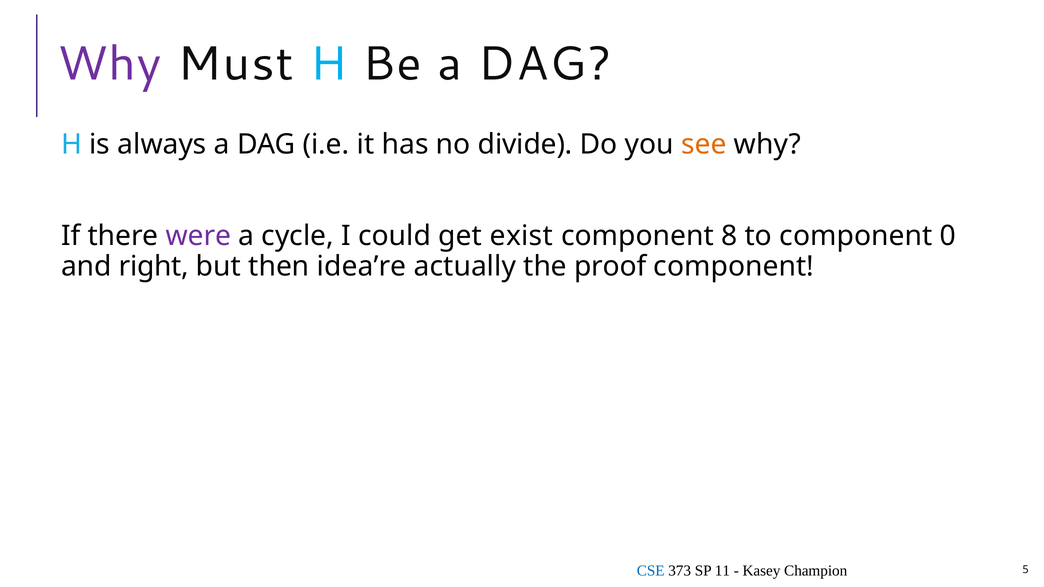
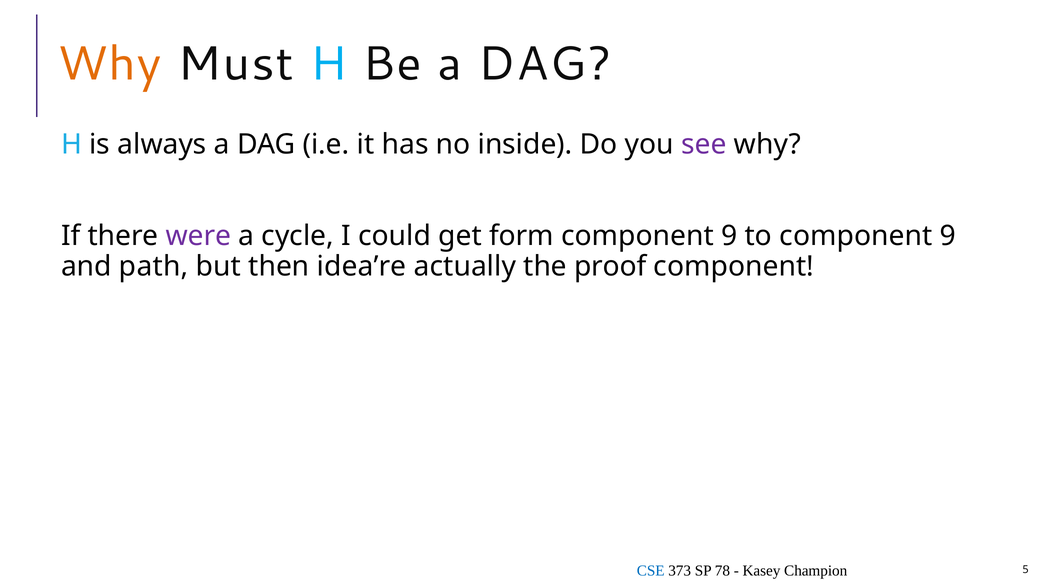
Why colour: purple -> orange (109, 64)
divide: divide -> inside (525, 144)
see colour: orange -> purple (704, 144)
exist: exist -> form (522, 236)
8: 8 -> 9 (729, 236)
to component 0: 0 -> 9 (948, 236)
right: right -> path (154, 267)
11: 11 -> 78 (722, 571)
